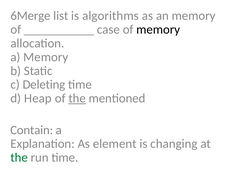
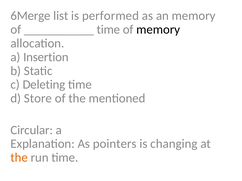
algorithms: algorithms -> performed (111, 16)
case: case -> time (108, 30)
a Memory: Memory -> Insertion (46, 57)
Heap: Heap -> Store (38, 99)
the underline: present -> none (77, 99)
Contain: Contain -> Circular (32, 130)
element: element -> pointers (115, 144)
the colour: green -> orange (19, 158)
